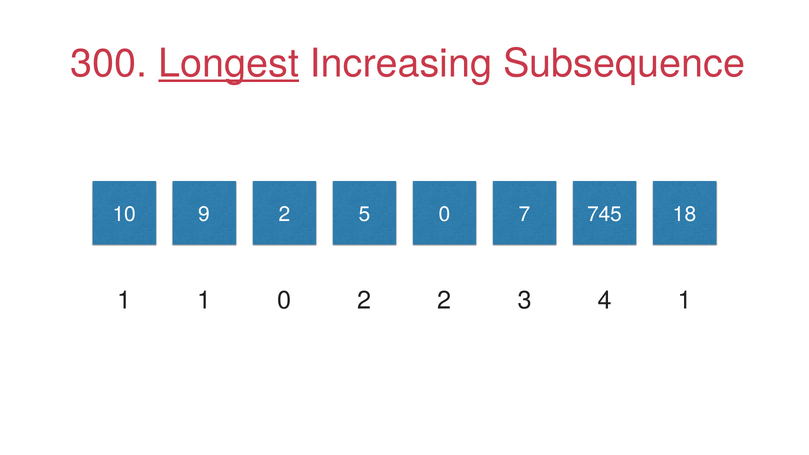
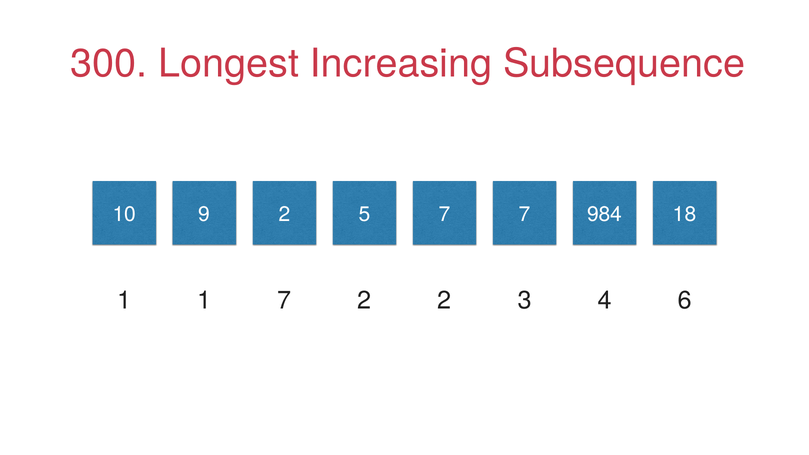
Longest underline: present -> none (229, 64)
5 0: 0 -> 7 (445, 214)
745: 745 -> 984 (605, 214)
1 0: 0 -> 7 (284, 301)
4 1: 1 -> 6 (685, 301)
